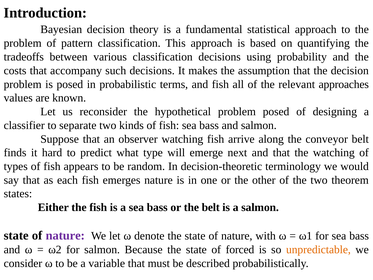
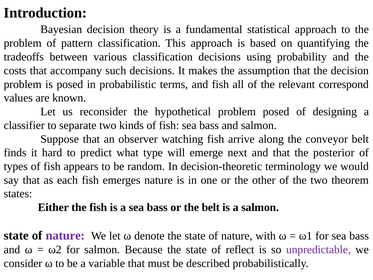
approaches: approaches -> correspond (344, 84)
the watching: watching -> posterior (334, 153)
forced: forced -> reflect (240, 249)
unpredictable colour: orange -> purple (318, 249)
